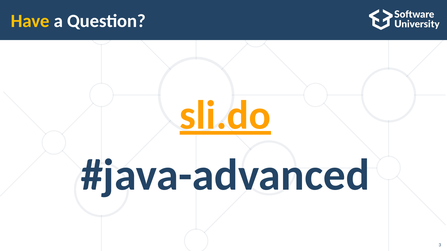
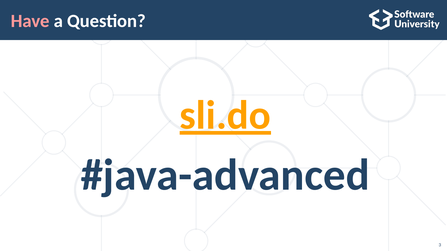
Have colour: yellow -> pink (30, 21)
